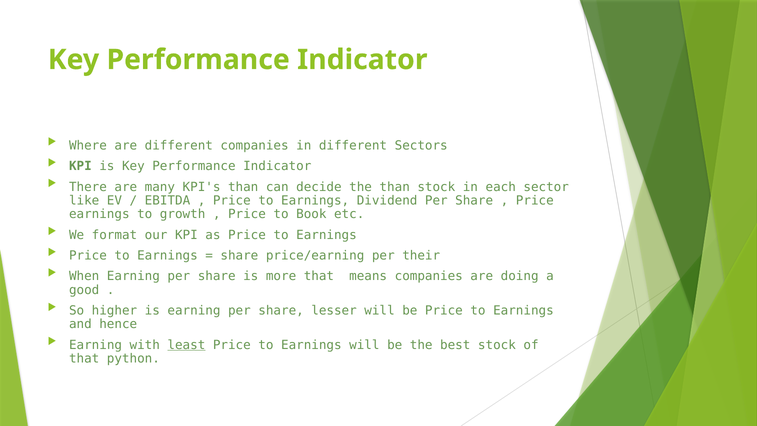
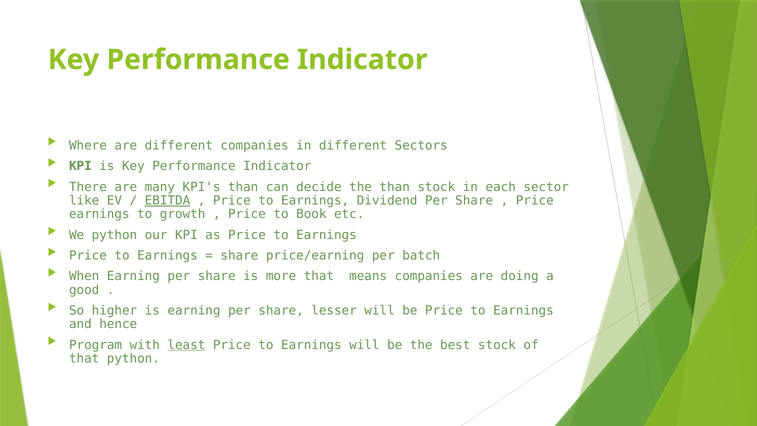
EBITDA underline: none -> present (167, 200)
We format: format -> python (114, 235)
their: their -> batch (421, 255)
Earning: Earning -> Program (96, 345)
